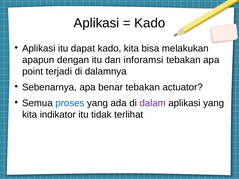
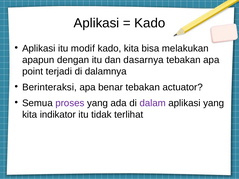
dapat: dapat -> modif (83, 48)
inforamsi: inforamsi -> dasarnya (144, 60)
Sebenarnya: Sebenarnya -> Berinteraksi (49, 87)
proses colour: blue -> purple (70, 103)
